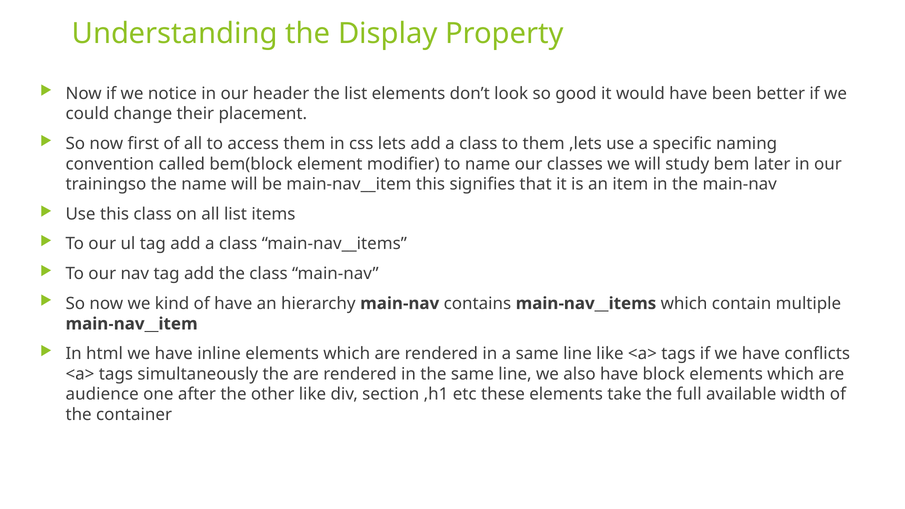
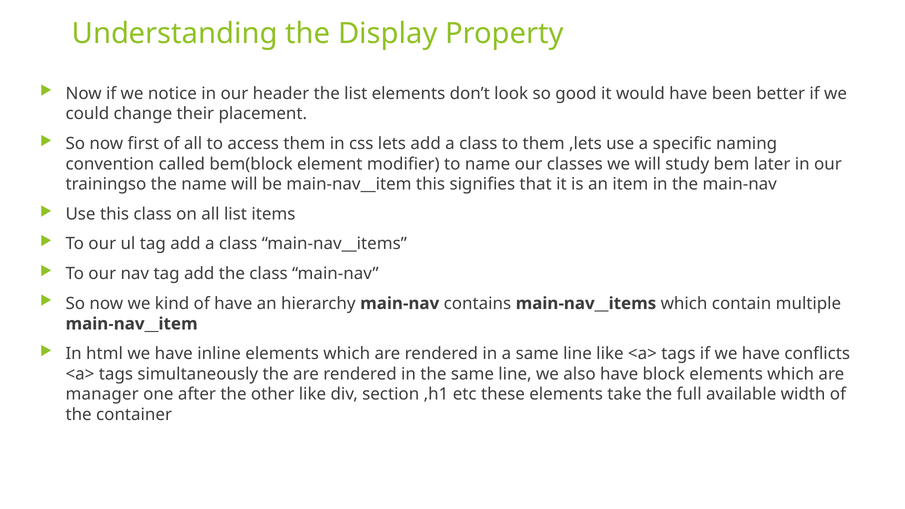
audience: audience -> manager (102, 394)
